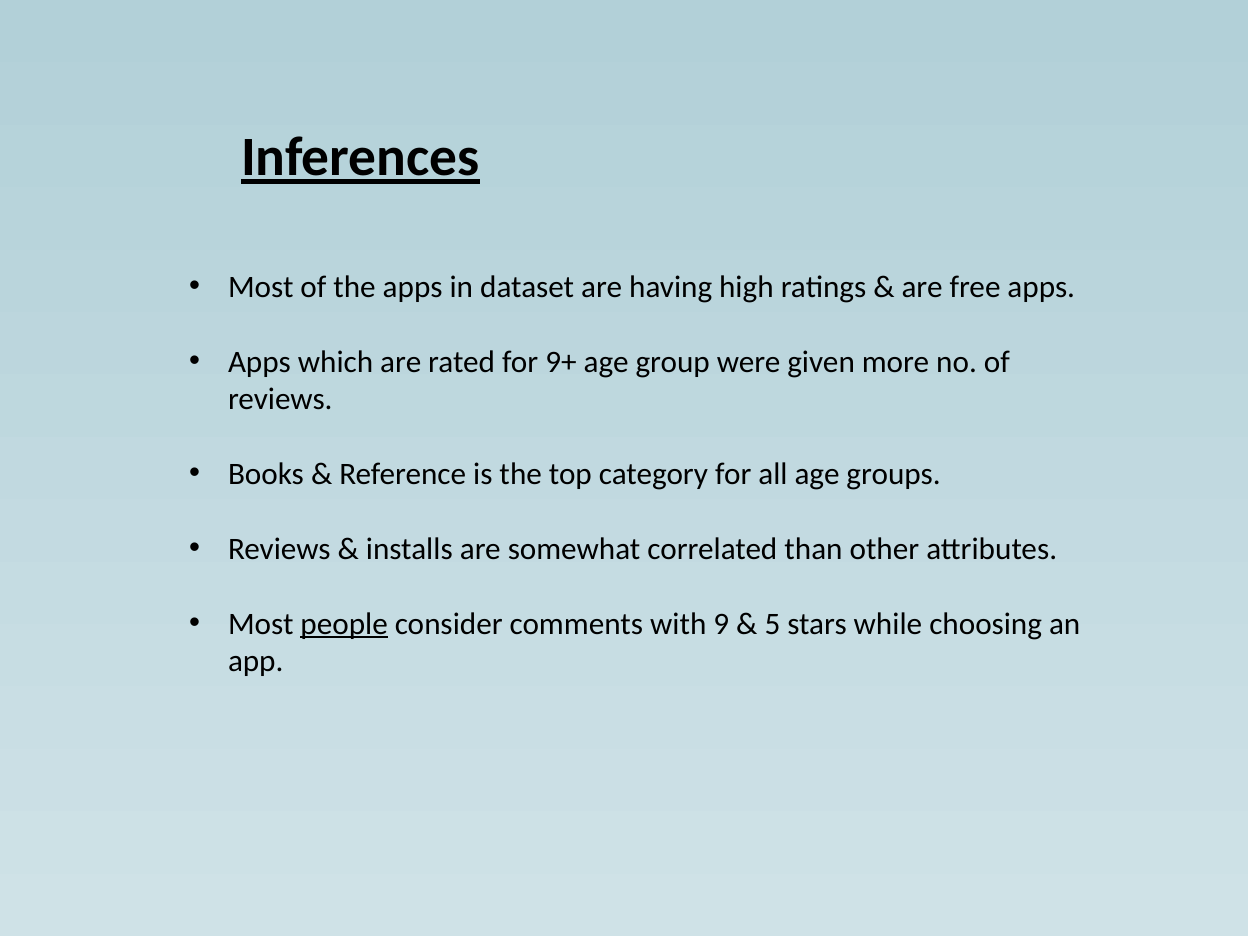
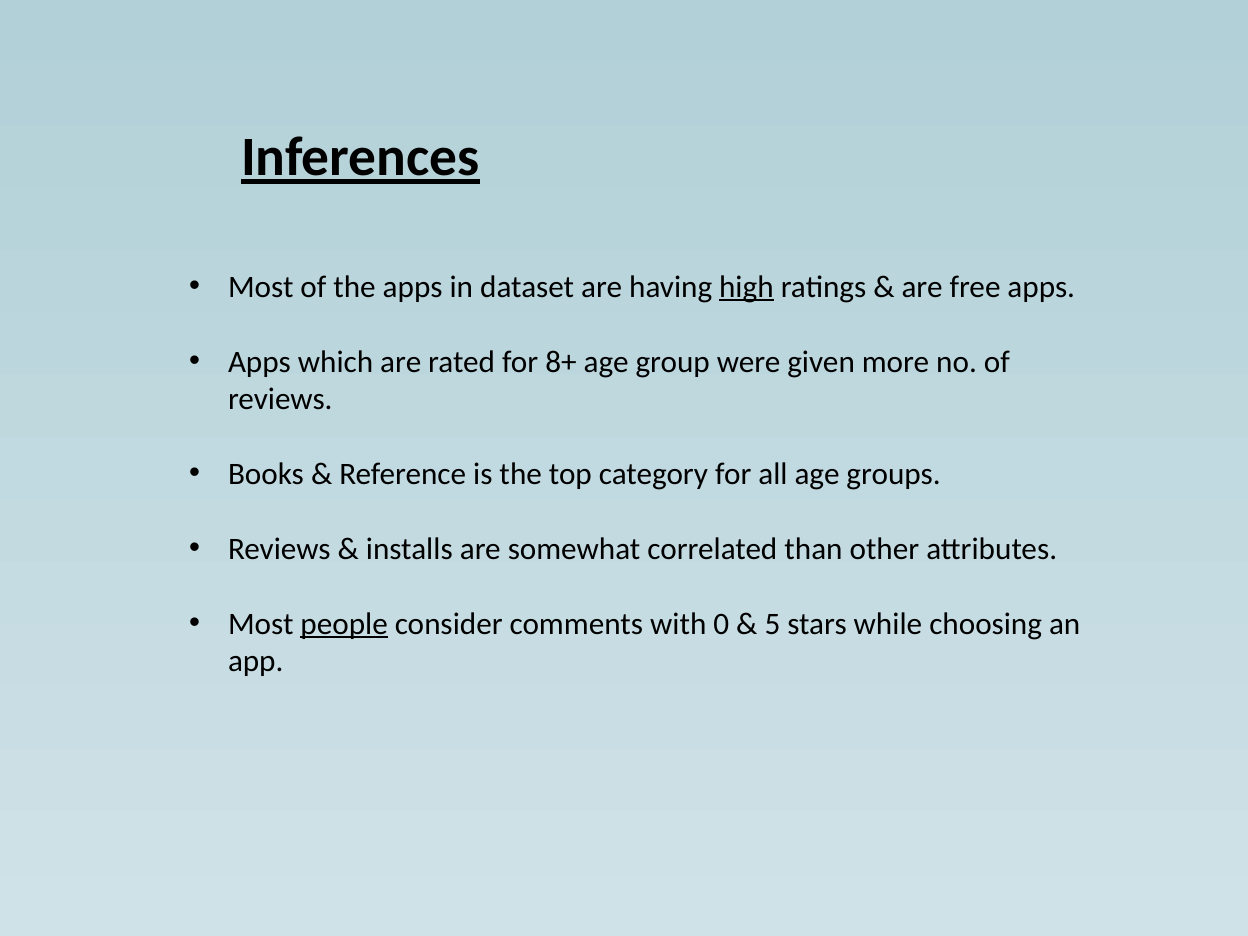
high underline: none -> present (746, 287)
9+: 9+ -> 8+ (561, 362)
9: 9 -> 0 (721, 624)
